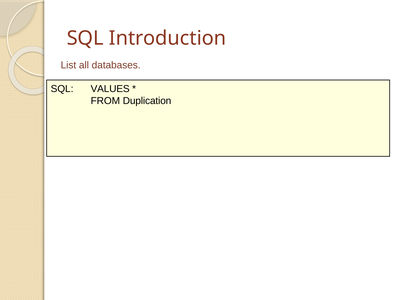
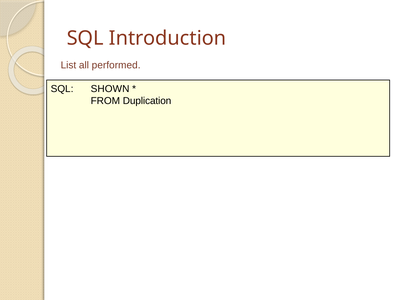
databases: databases -> performed (116, 65)
VALUES: VALUES -> SHOWN (110, 89)
